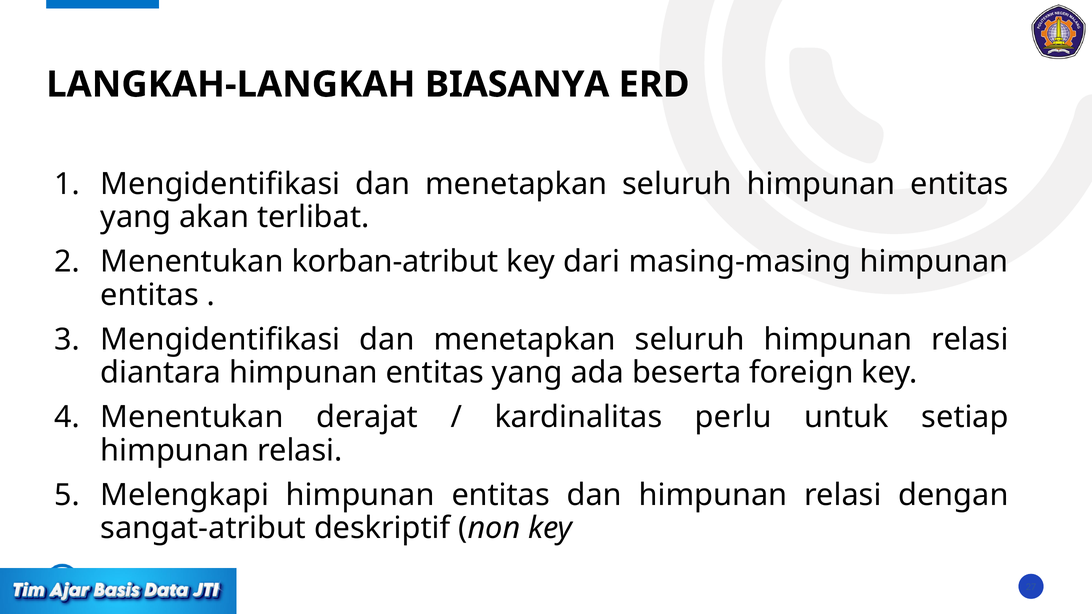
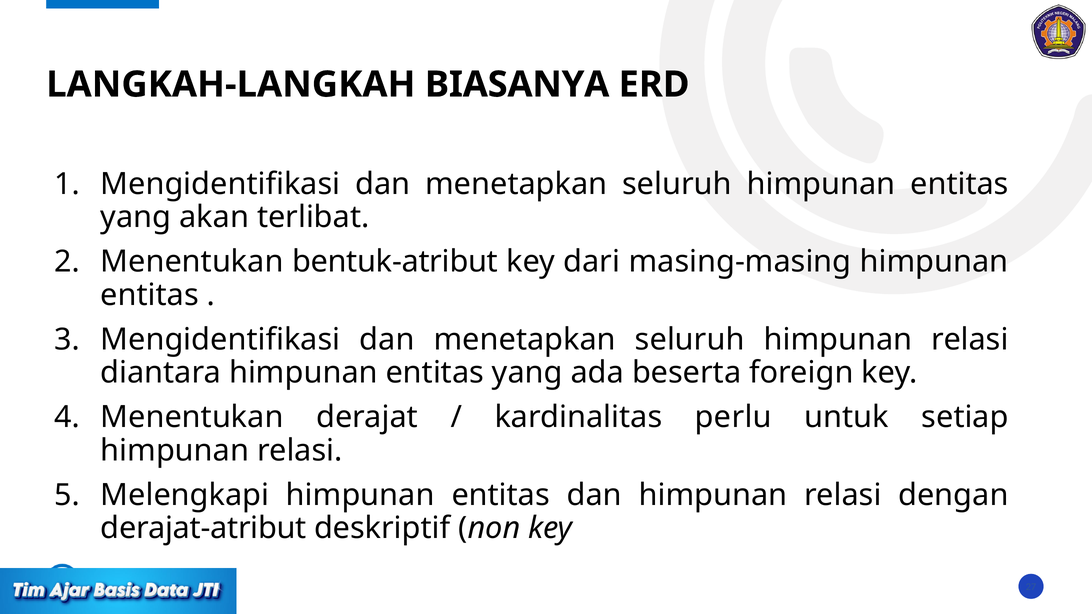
korban-atribut: korban-atribut -> bentuk-atribut (395, 262)
sangat-atribut: sangat-atribut -> derajat-atribut (203, 528)
